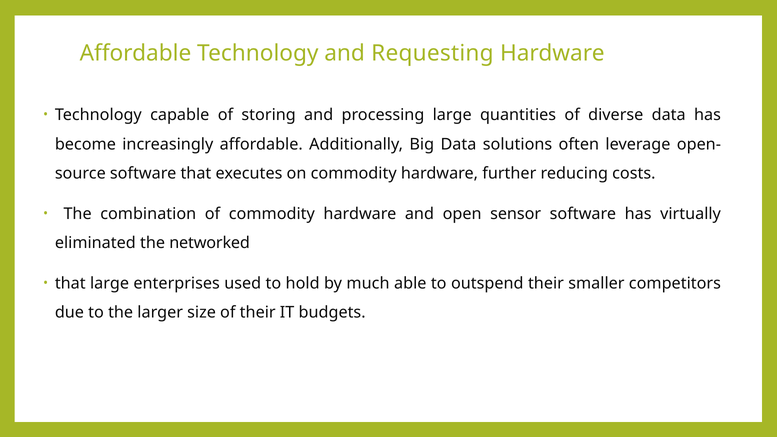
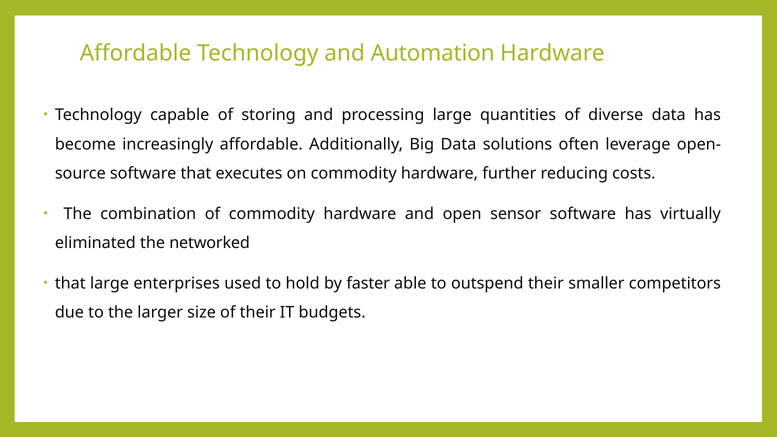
Requesting: Requesting -> Automation (433, 53)
much: much -> faster (368, 283)
